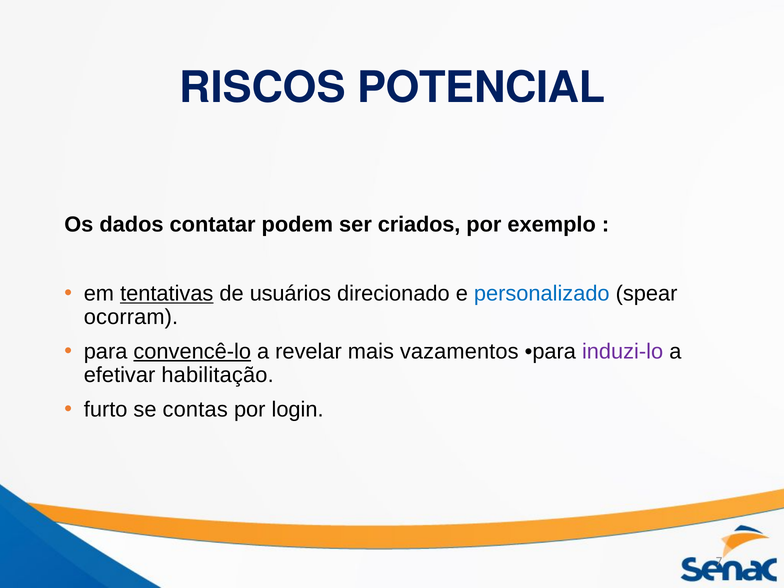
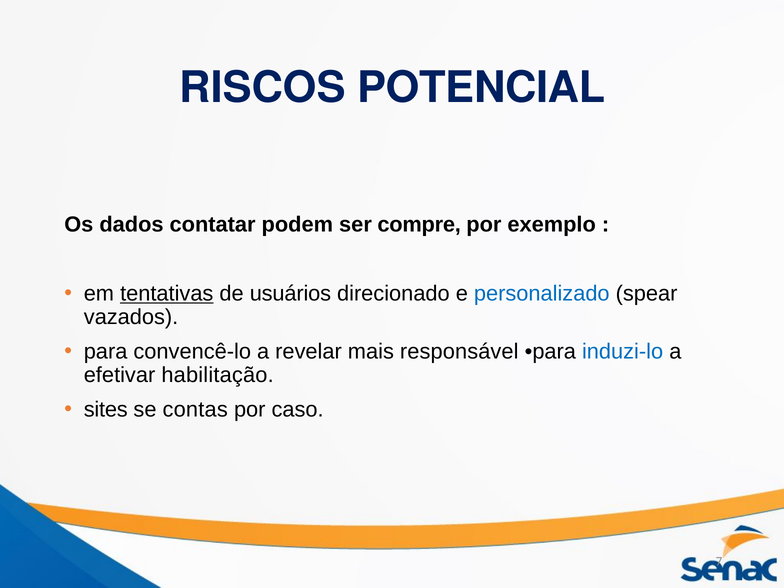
criados: criados -> compre (419, 225)
ocorram: ocorram -> vazados (131, 317)
convencê-lo underline: present -> none (192, 351)
vazamentos: vazamentos -> responsável (459, 351)
induzi-lo colour: purple -> blue (623, 351)
furto: furto -> sites (106, 409)
login: login -> caso (298, 409)
